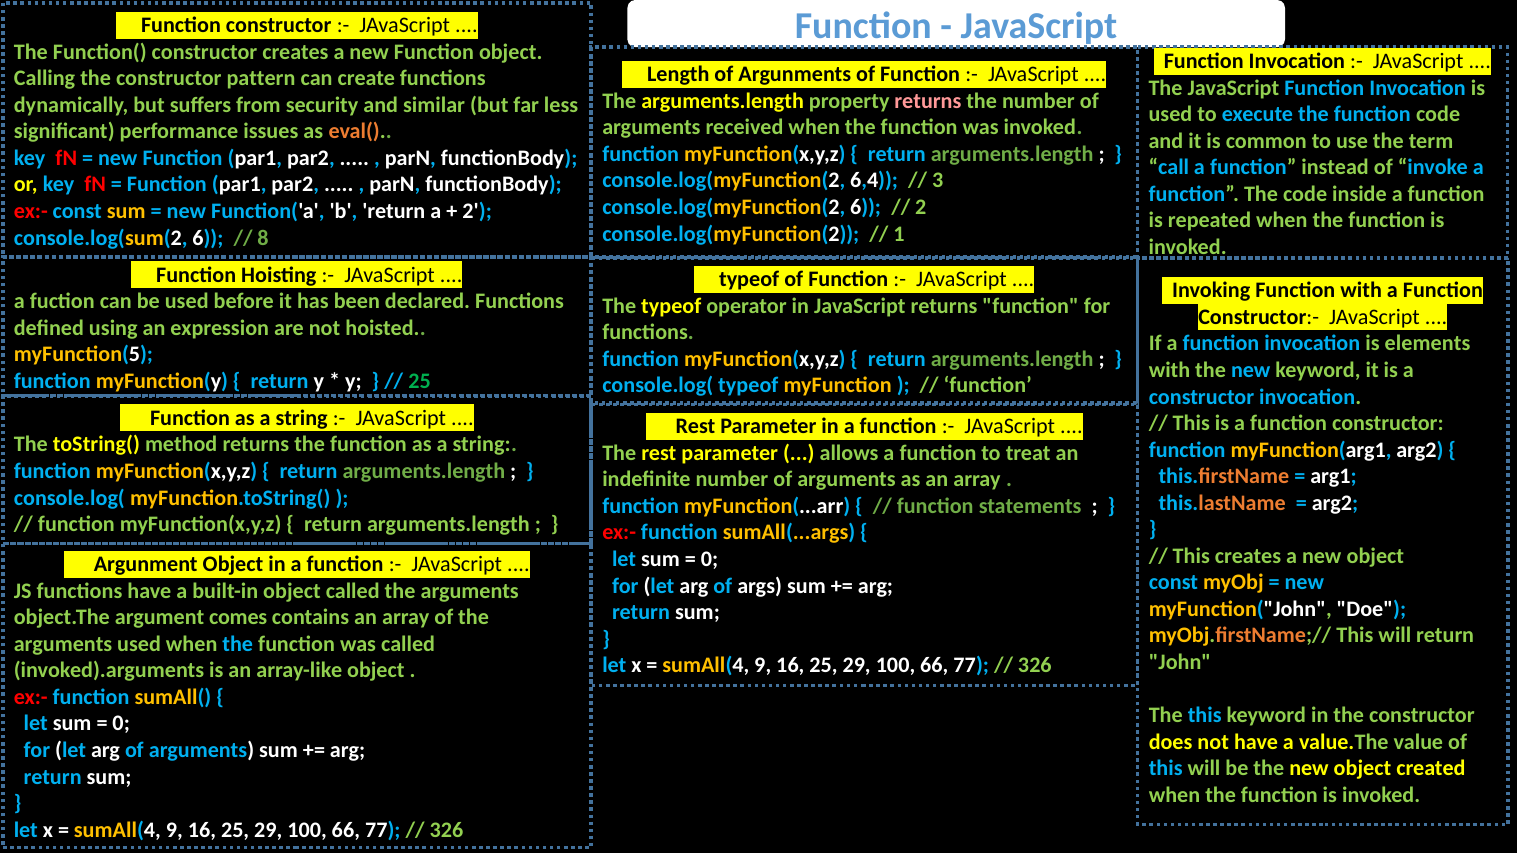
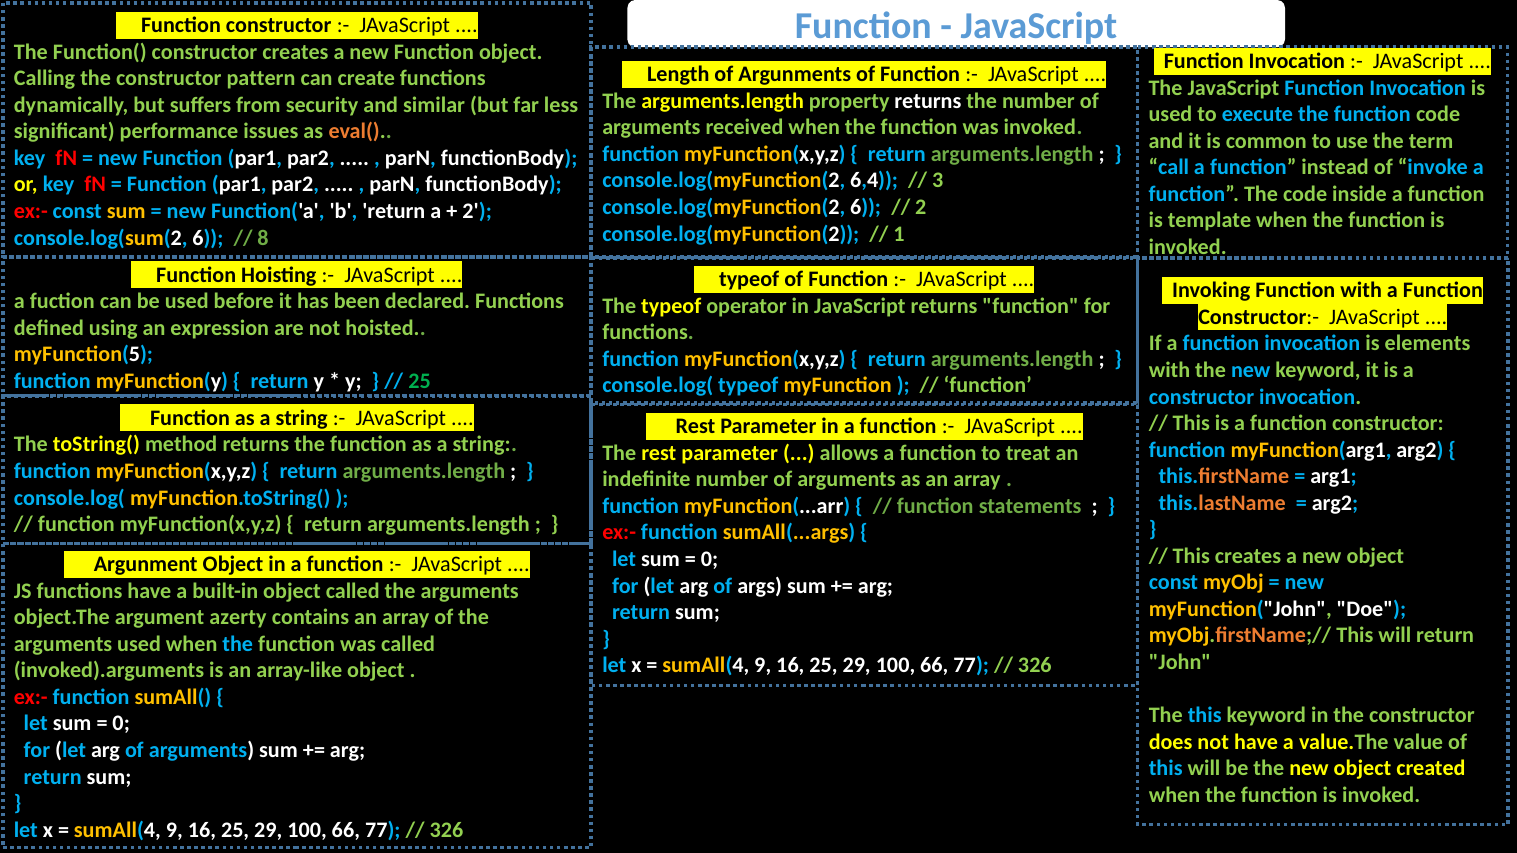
returns colour: pink -> white (928, 101)
repeated: repeated -> template (1209, 221)
comes: comes -> azerty (238, 618)
